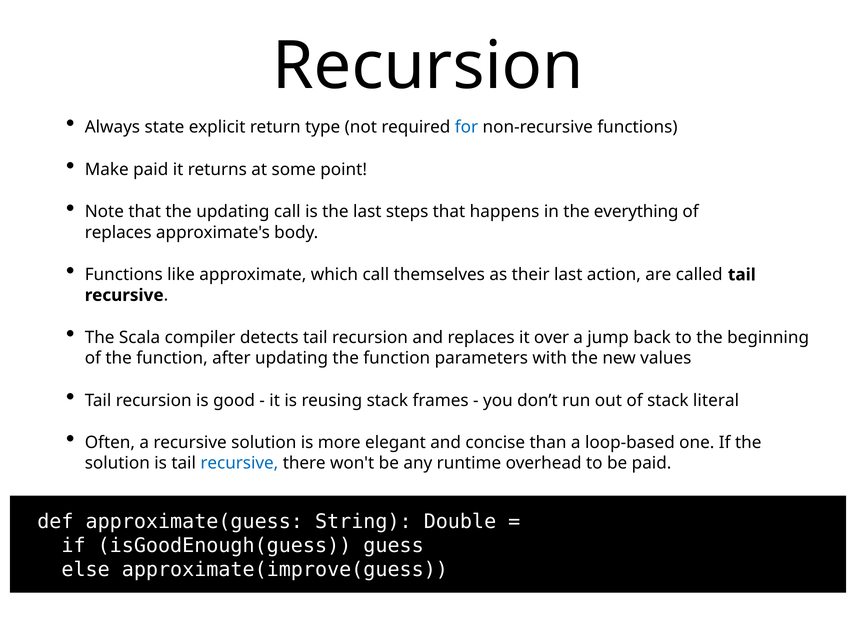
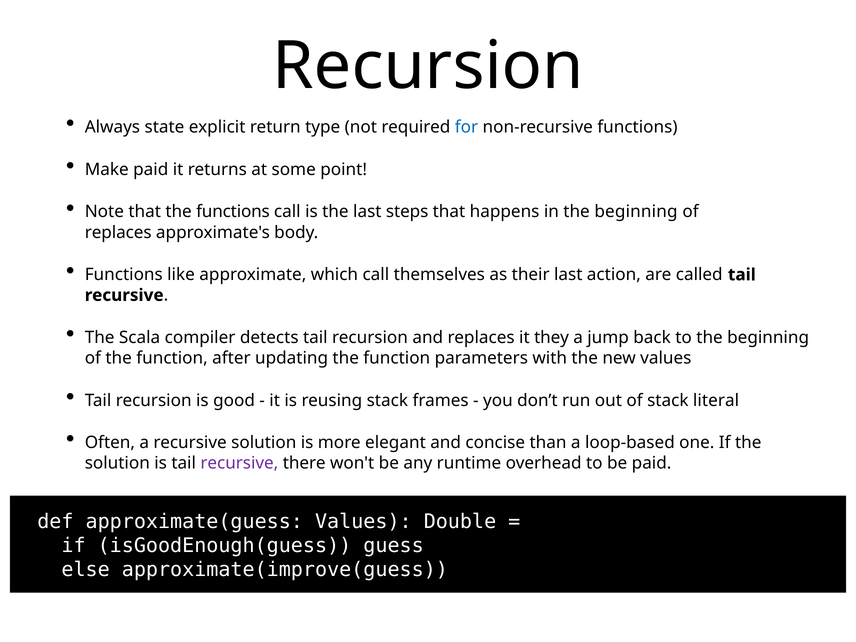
the updating: updating -> functions (233, 212)
in the everything: everything -> beginning (636, 212)
over: over -> they (552, 338)
recursive colour: blue -> purple (239, 463)
approximate(guess String: String -> Values (363, 522)
